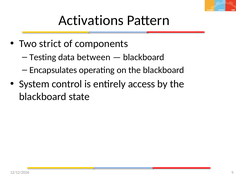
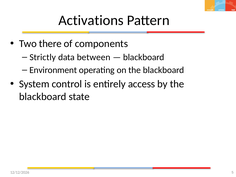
strict: strict -> there (50, 44)
Testing: Testing -> Strictly (43, 57)
Encapsulates: Encapsulates -> Environment (53, 70)
